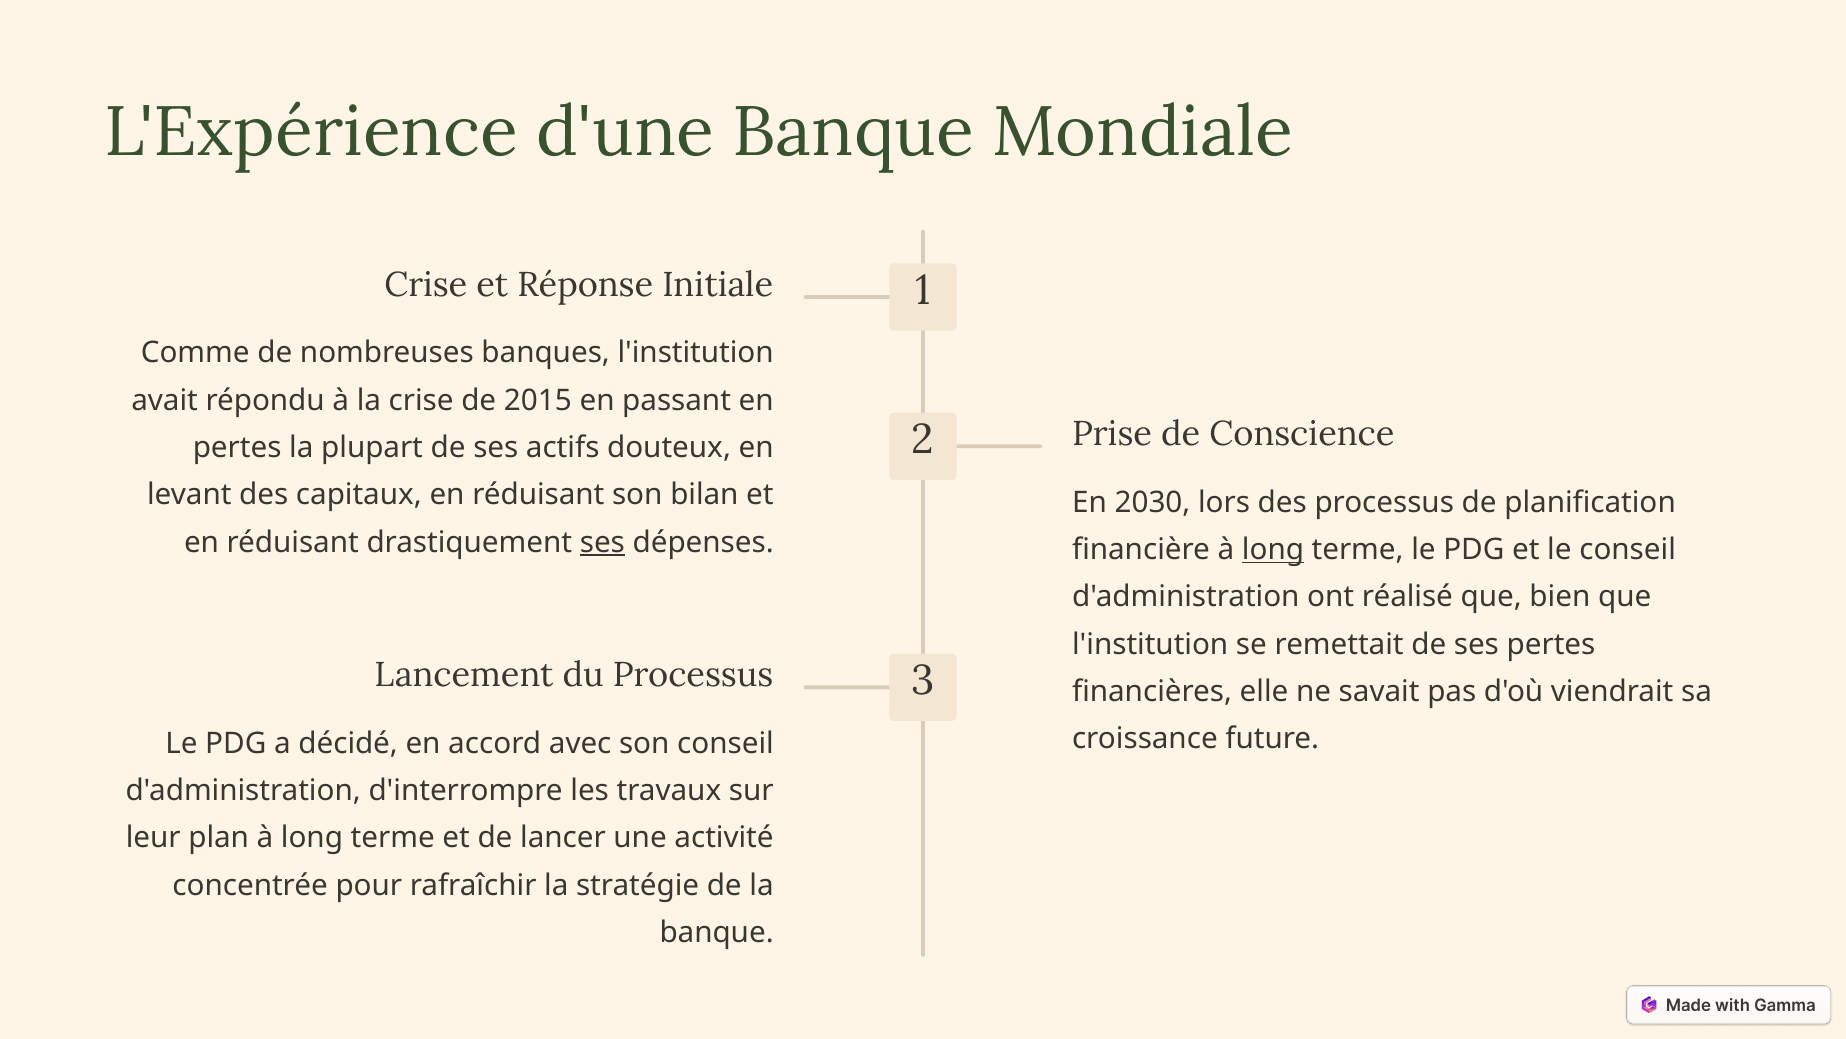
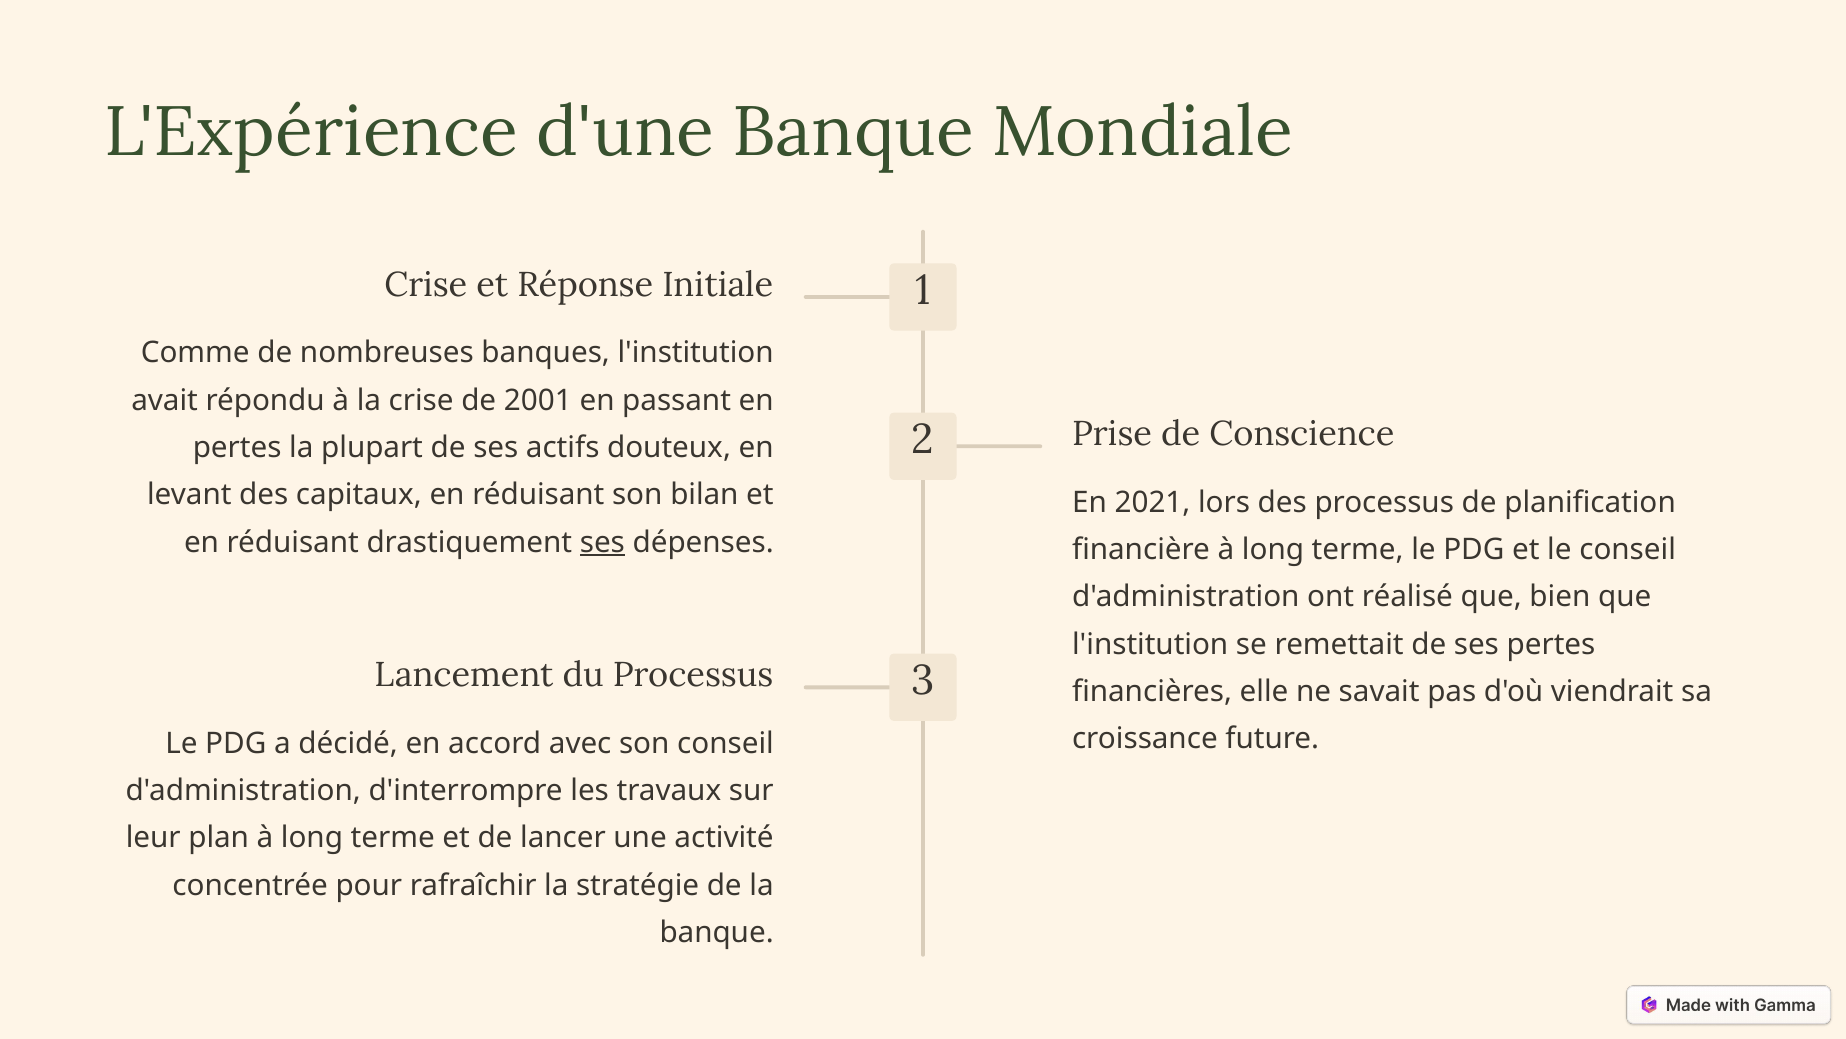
2015: 2015 -> 2001 (538, 400)
2030: 2030 -> 2021 (1152, 502)
long underline: present -> none (1273, 549)
